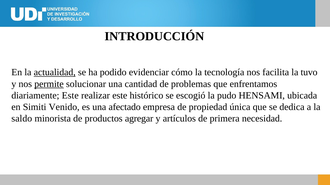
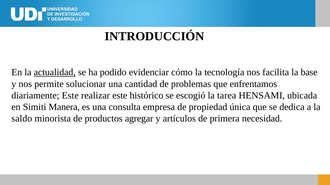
tuvo: tuvo -> base (309, 73)
permite underline: present -> none (49, 84)
pudo: pudo -> tarea (227, 96)
Venido: Venido -> Manera (64, 107)
afectado: afectado -> consulta (125, 107)
